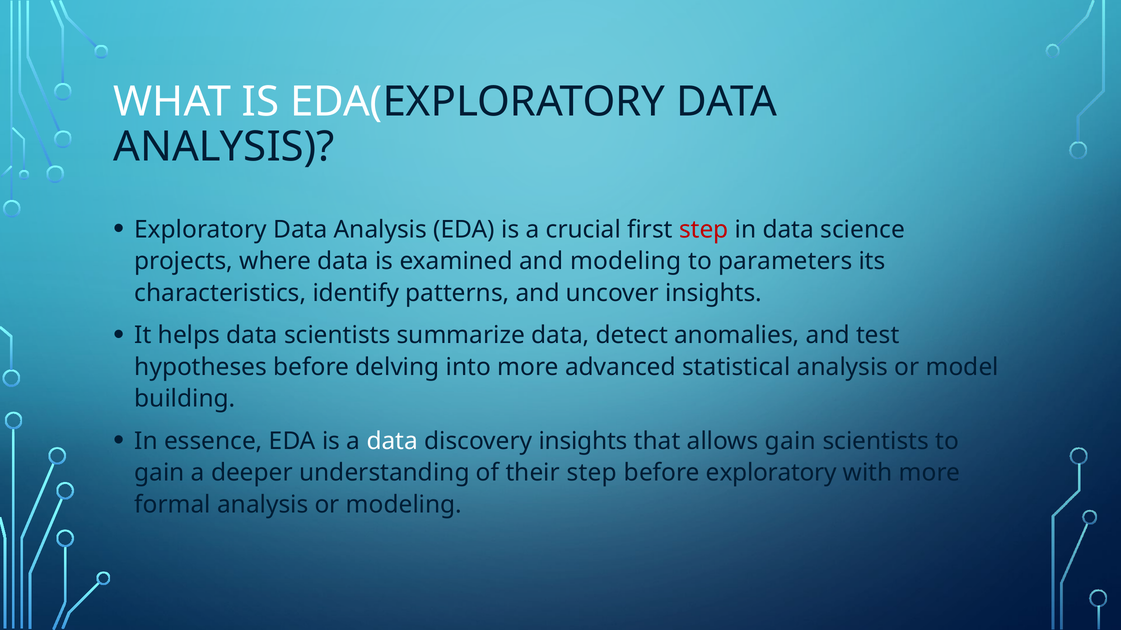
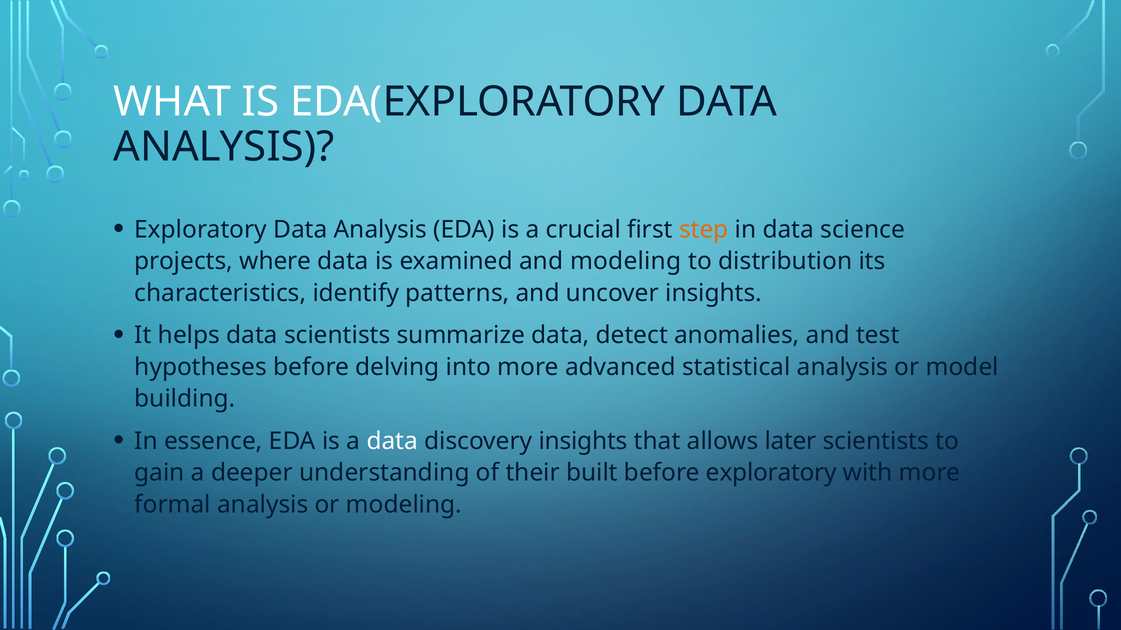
step colour: red -> orange (704, 230)
parameters: parameters -> distribution (785, 262)
allows gain: gain -> later (791, 441)
their step: step -> built (592, 473)
